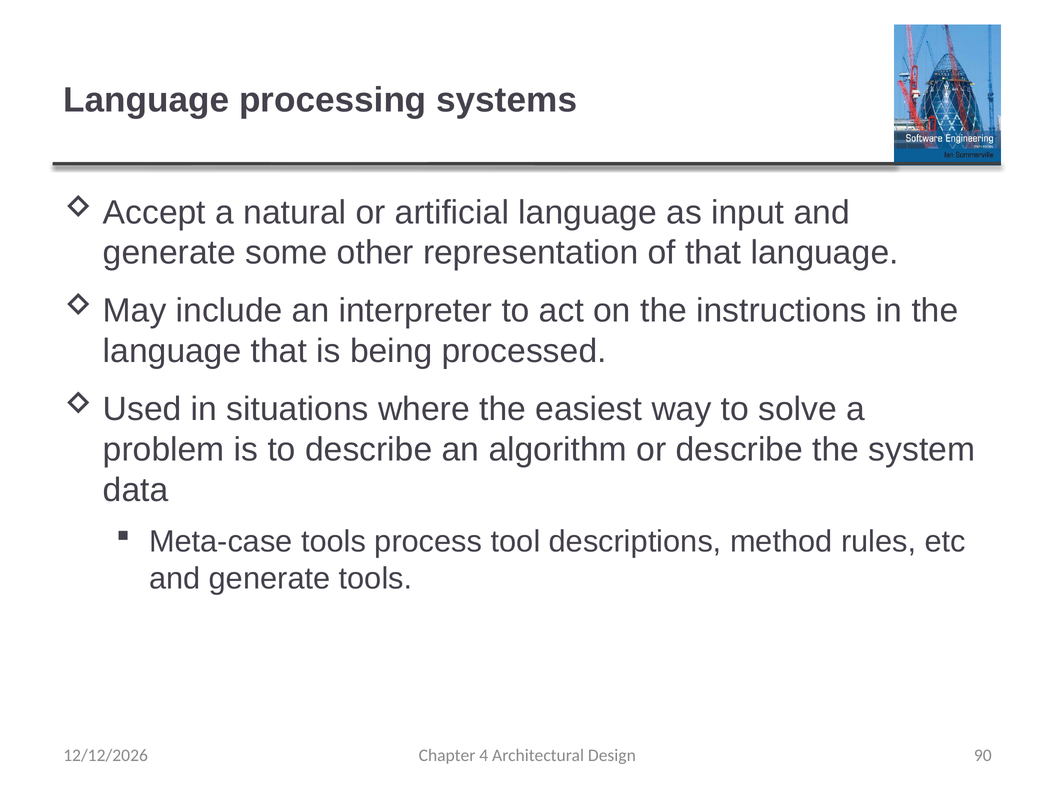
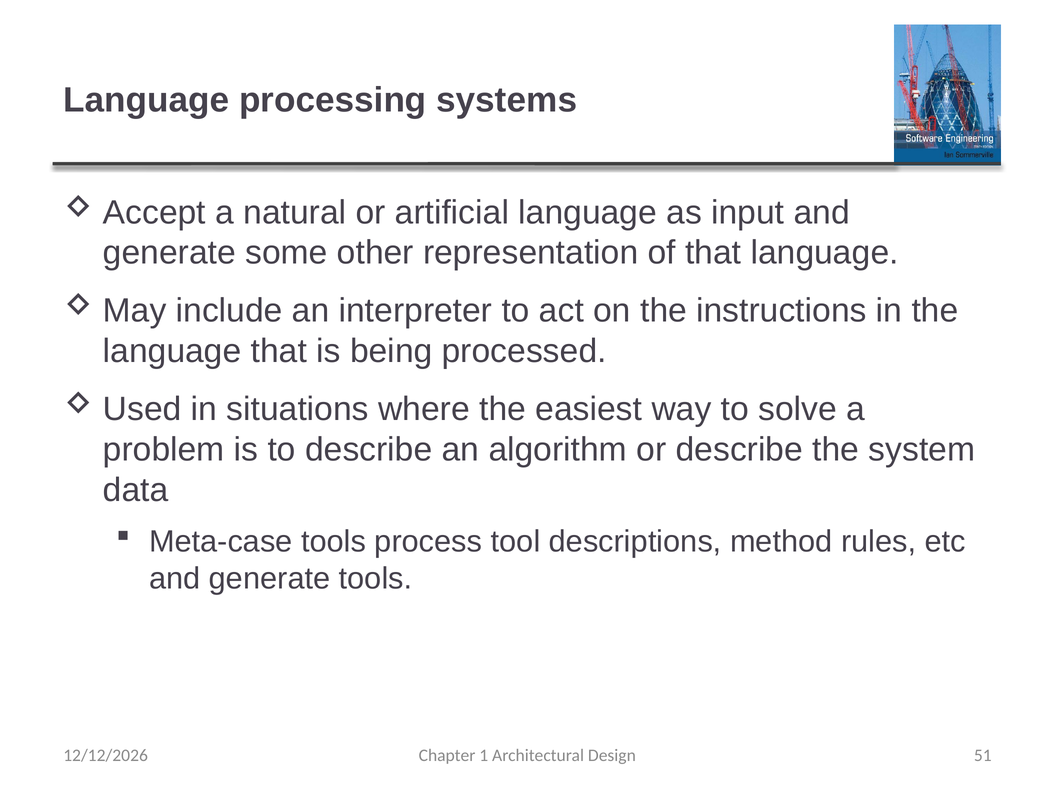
4: 4 -> 1 (484, 755)
90: 90 -> 51 (983, 755)
